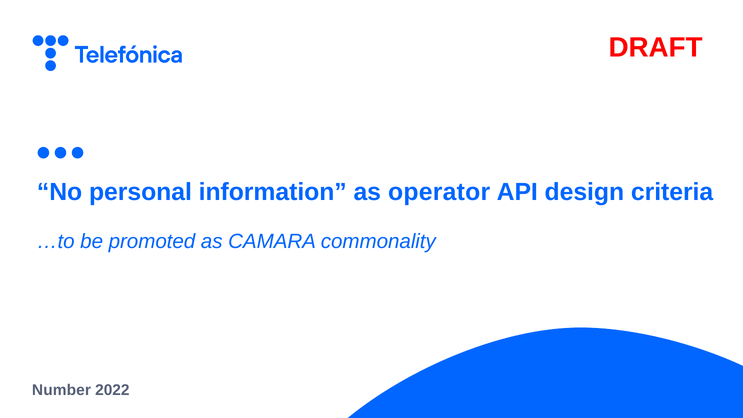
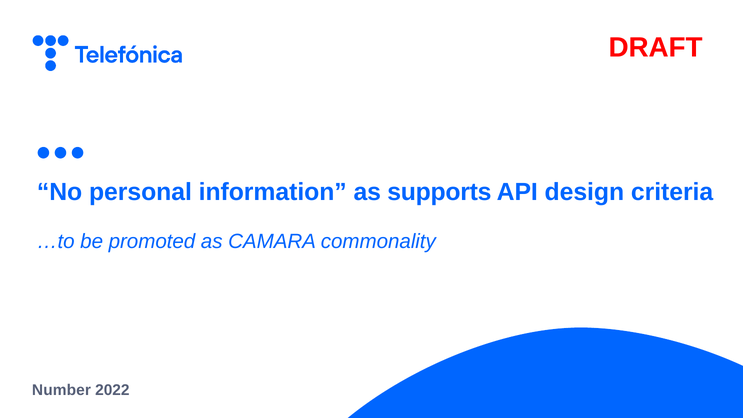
operator: operator -> supports (439, 192)
